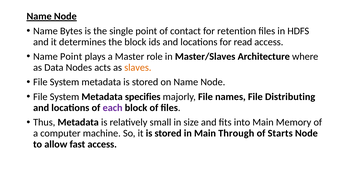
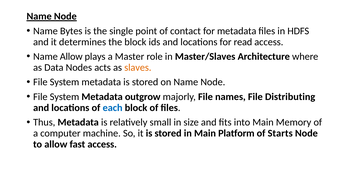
for retention: retention -> metadata (237, 31)
Name Point: Point -> Allow (71, 57)
specifies: specifies -> outgrow (143, 97)
each colour: purple -> blue (113, 108)
Through: Through -> Platform (236, 134)
